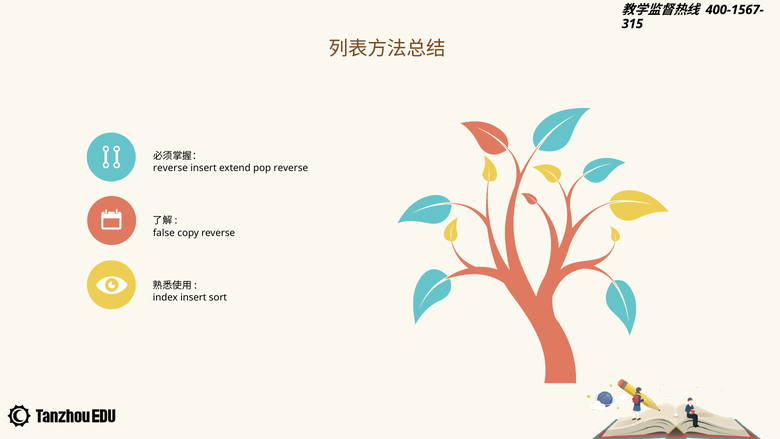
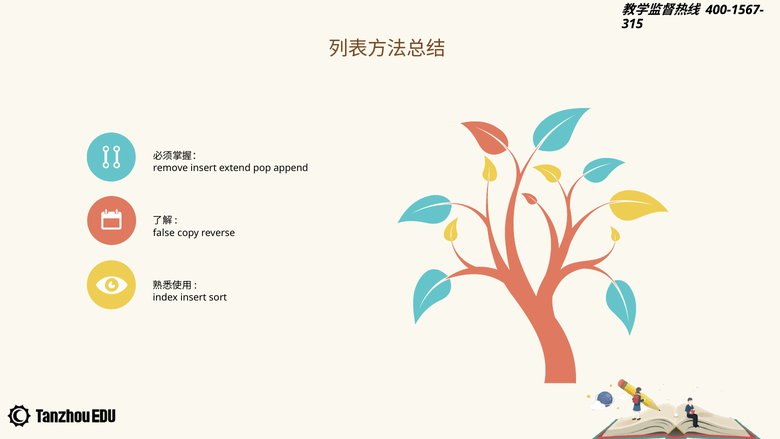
reverse: reverse -> remove (170, 168)
pop reverse: reverse -> append (291, 168)
